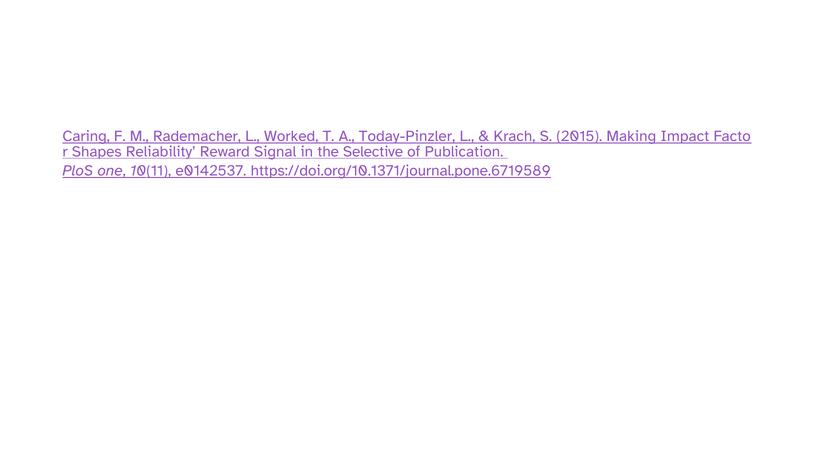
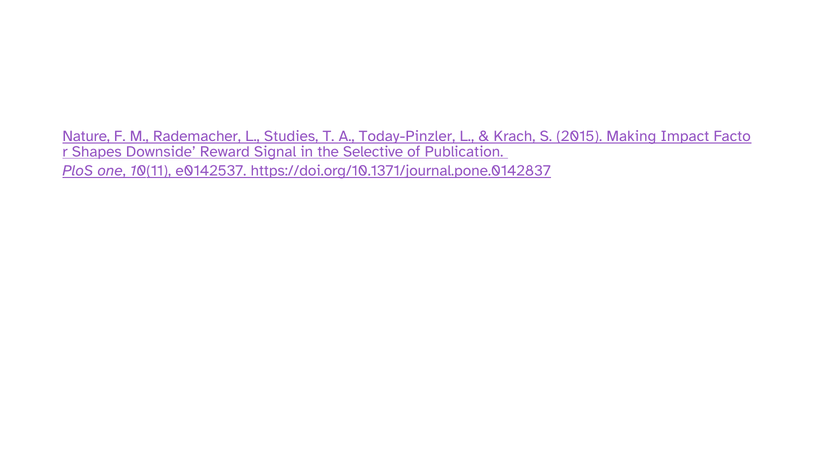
Caring: Caring -> Nature (86, 136)
Worked: Worked -> Studies (291, 136)
Reliability: Reliability -> Downside (161, 151)
https://doi.org/10.1371/journal.pone.6719589: https://doi.org/10.1371/journal.pone.6719589 -> https://doi.org/10.1371/journal.pone.0142837 (401, 170)
